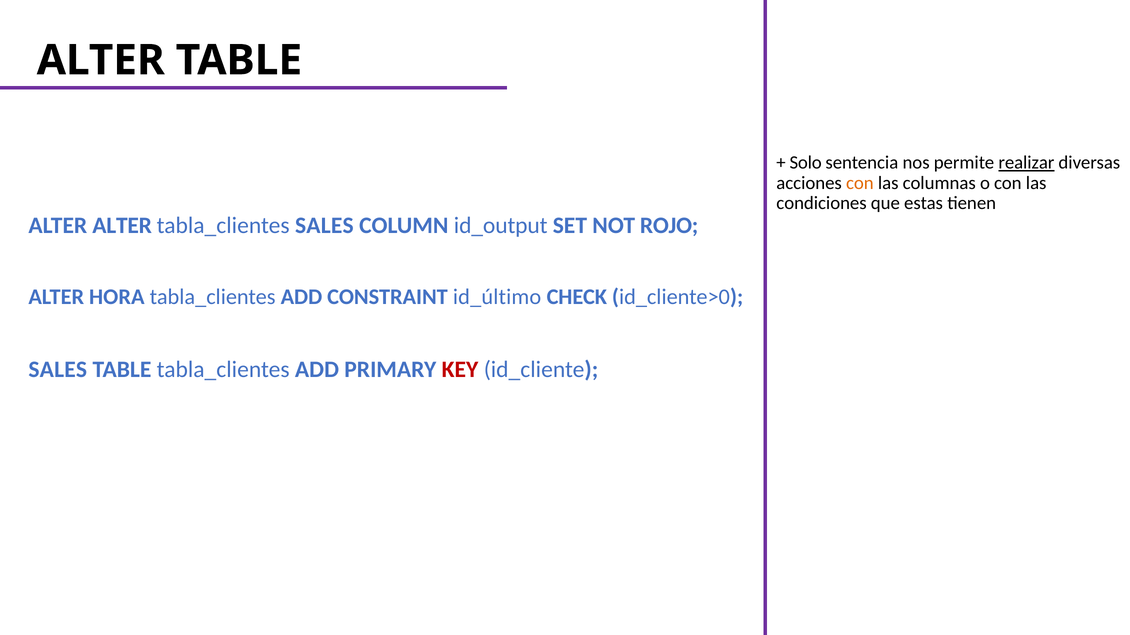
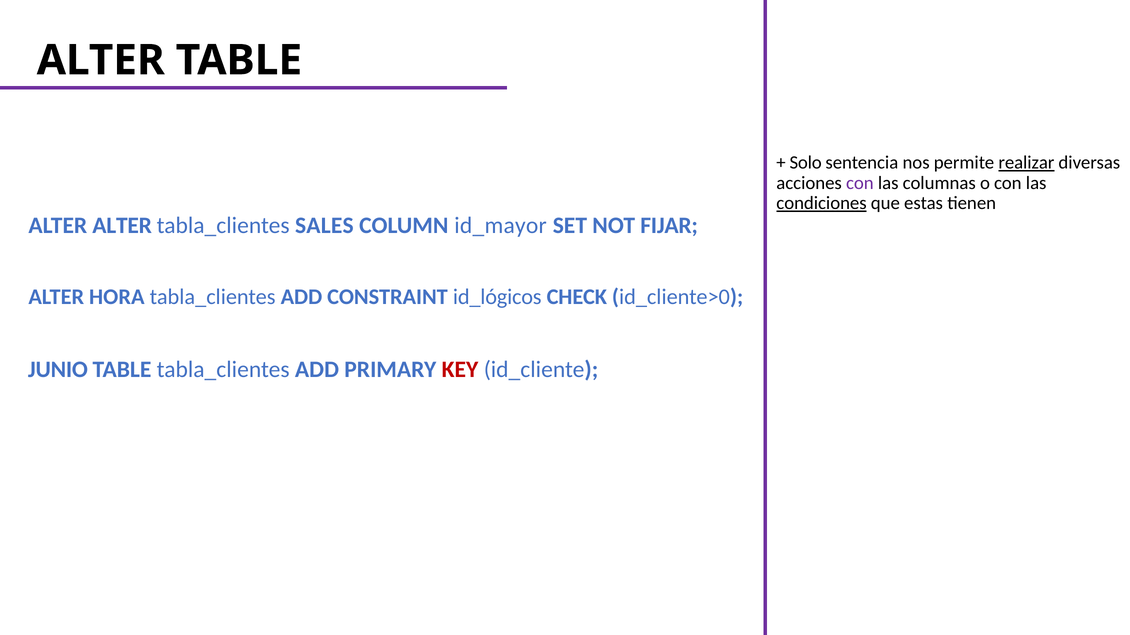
con colour: orange -> purple (860, 183)
condiciones underline: none -> present (822, 203)
id_output: id_output -> id_mayor (501, 226)
ROJO: ROJO -> FIJAR (669, 226)
id_último: id_último -> id_lógicos (497, 297)
SALES: SALES -> JUNIO (58, 370)
